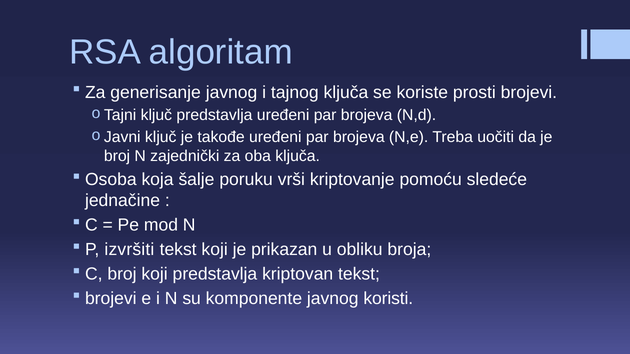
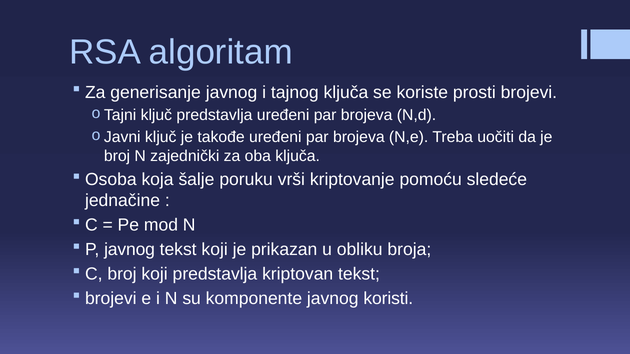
P izvršiti: izvršiti -> javnog (130, 250)
